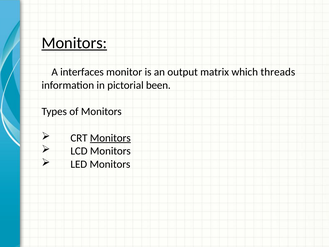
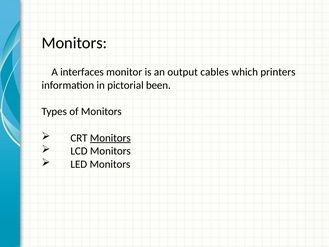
Monitors underline: present -> none (74, 43)
matrix: matrix -> cables (215, 72)
threads: threads -> printers (278, 72)
